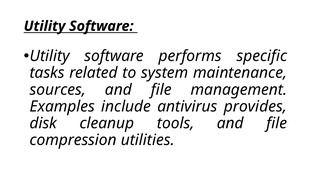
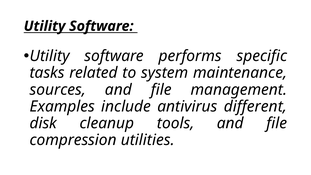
provides: provides -> different (255, 106)
